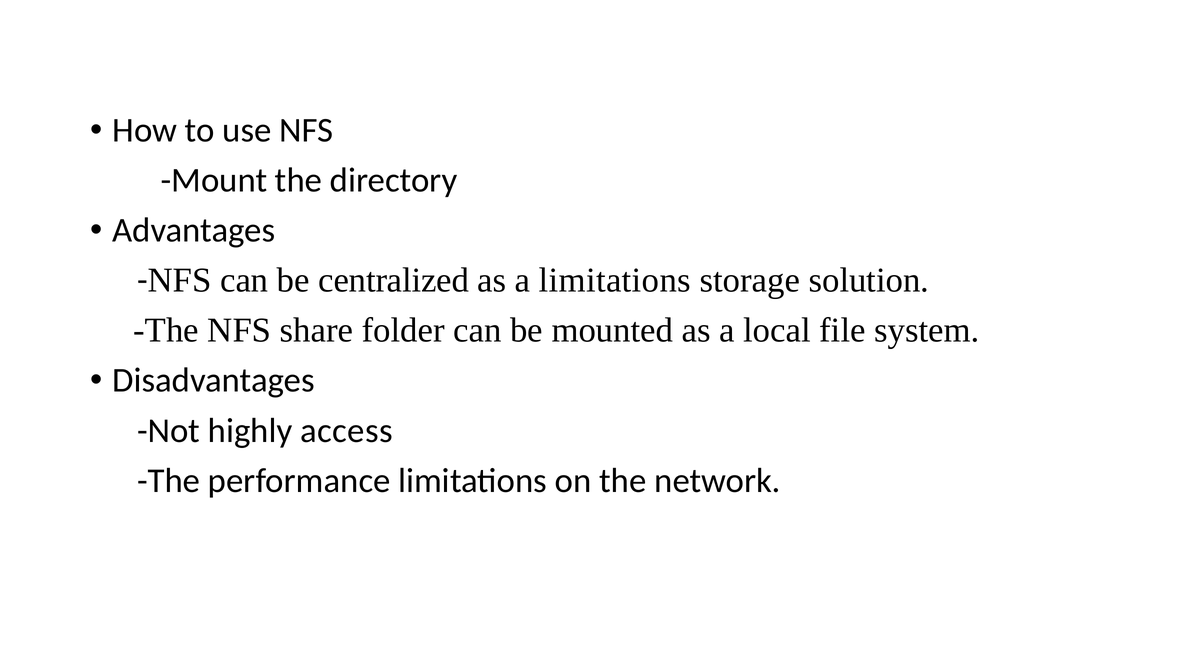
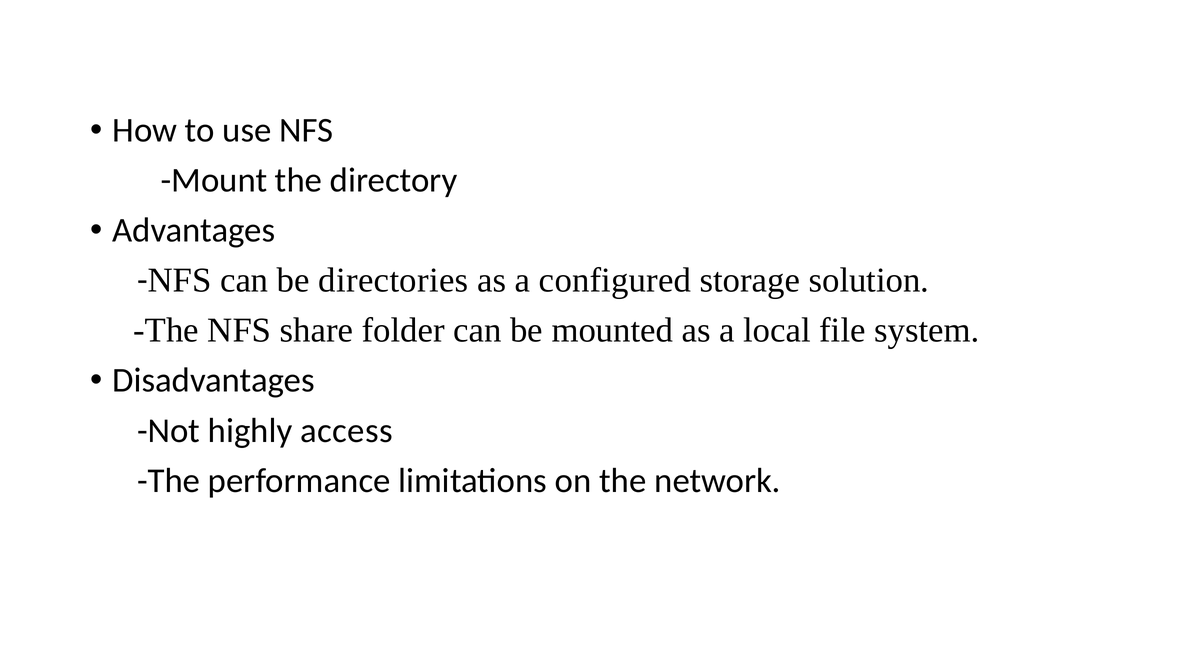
centralized: centralized -> directories (393, 281)
a limitations: limitations -> configured (615, 281)
